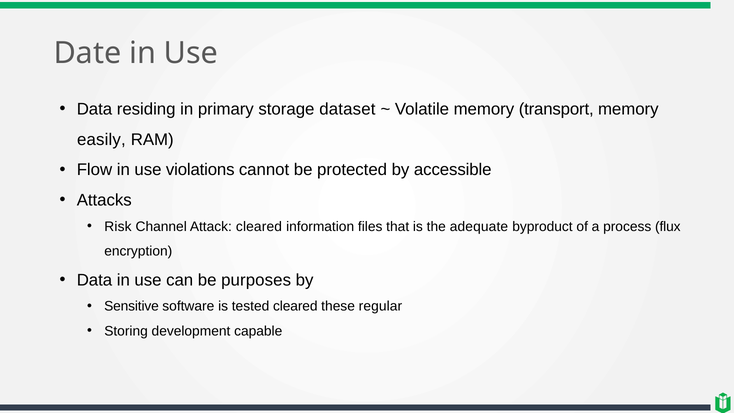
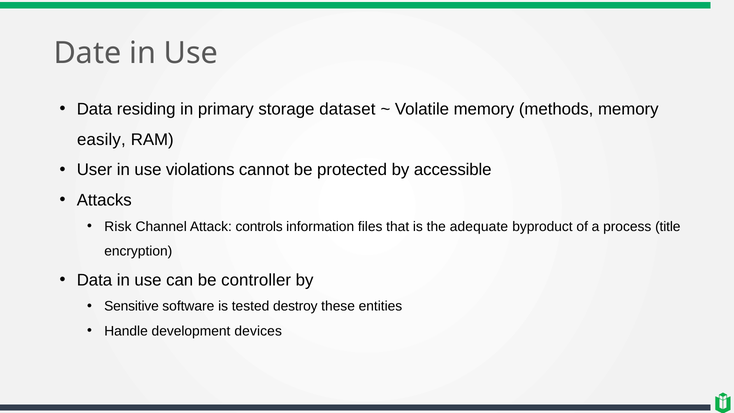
transport: transport -> methods (556, 109)
Flow: Flow -> User (94, 170)
Attack cleared: cleared -> controls (259, 226)
flux: flux -> title (668, 226)
purposes: purposes -> controller (256, 280)
tested cleared: cleared -> destroy (295, 306)
regular: regular -> entities (380, 306)
Storing: Storing -> Handle (126, 331)
capable: capable -> devices (258, 331)
